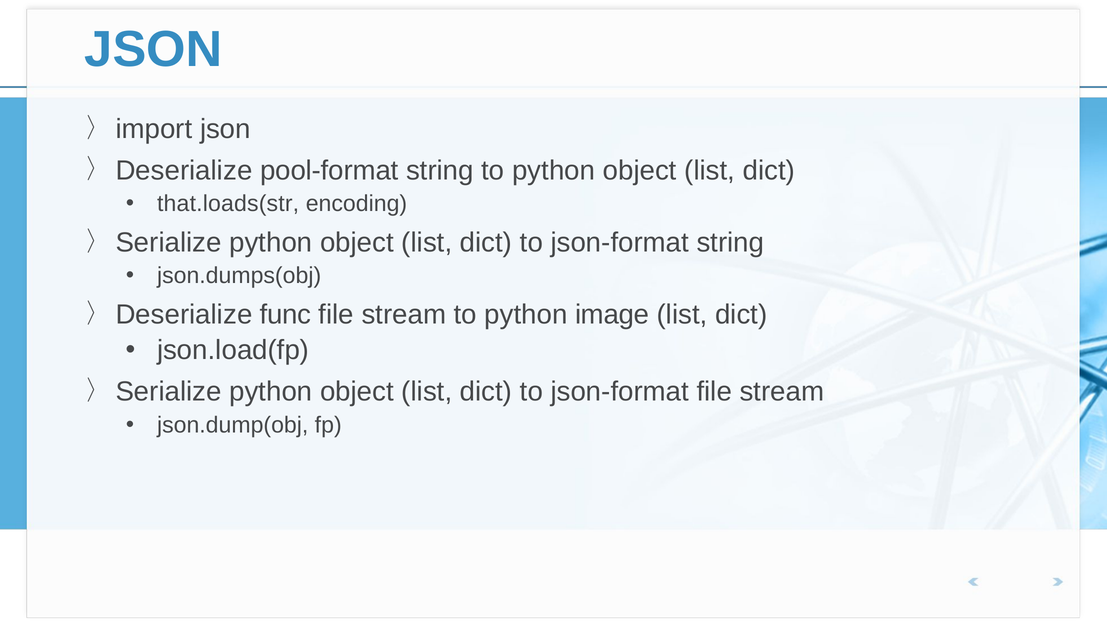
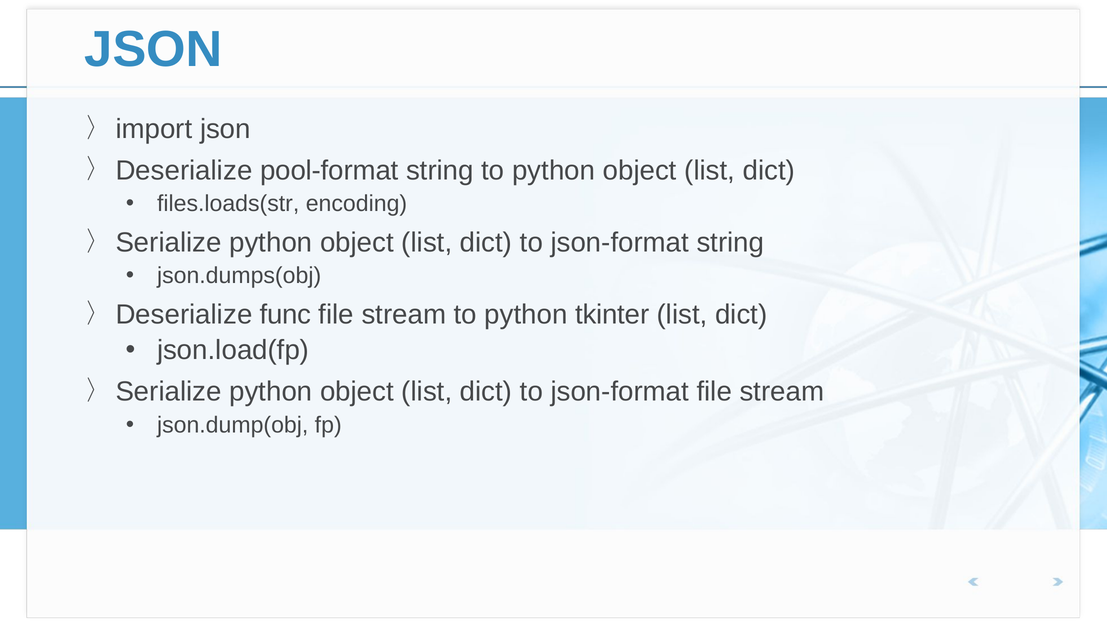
that.loads(str: that.loads(str -> files.loads(str (228, 204)
image: image -> tkinter (612, 315)
